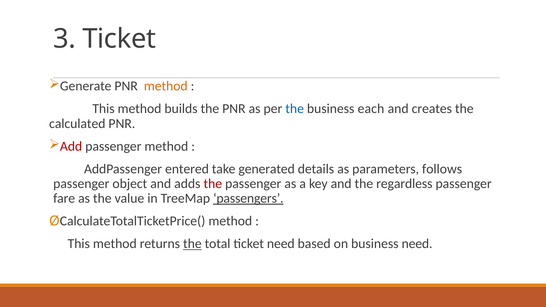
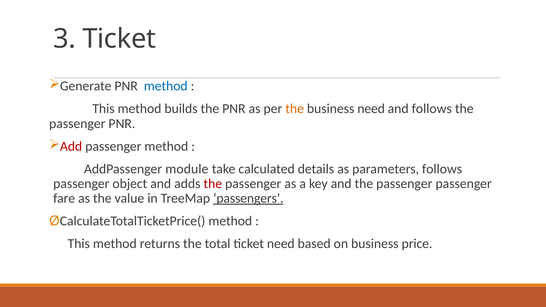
method colour: orange -> blue (166, 86)
the colour: blue -> orange (295, 109)
business each: each -> need (371, 109)
and creates: creates -> follows (432, 109)
calculated: calculated -> passenger (77, 124)
entered: entered -> module (187, 169)
generated: generated -> calculated (267, 169)
and the regardless: regardless -> passenger (404, 184)
the underline: present -> none (192, 244)
business need: need -> price (417, 244)
